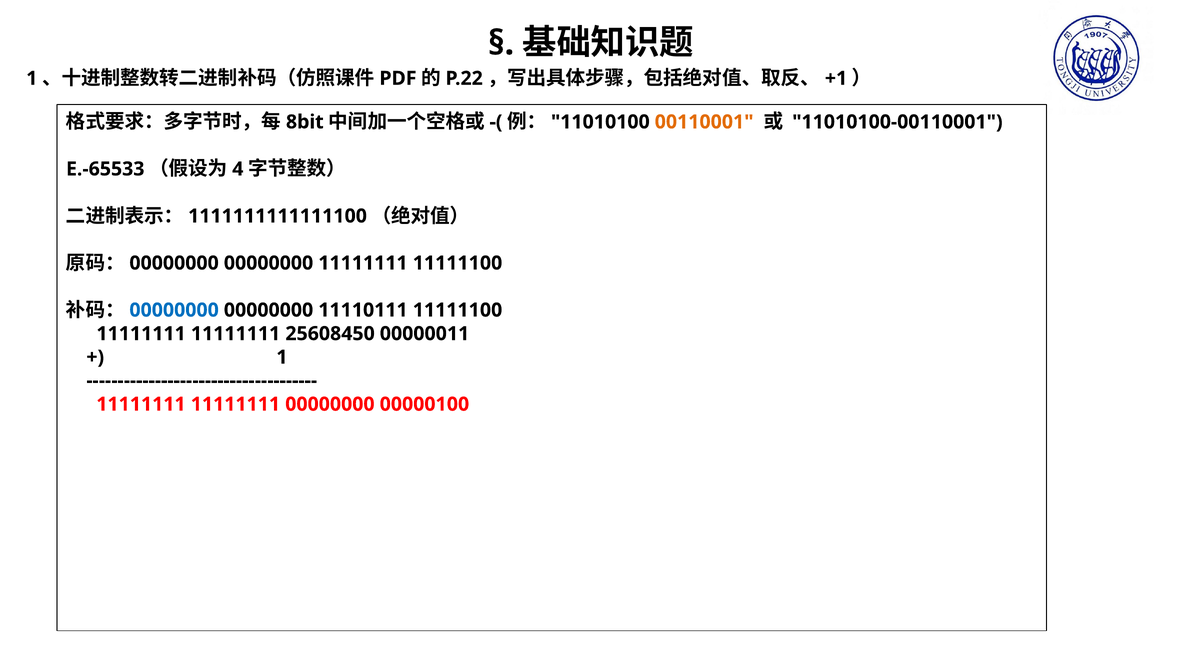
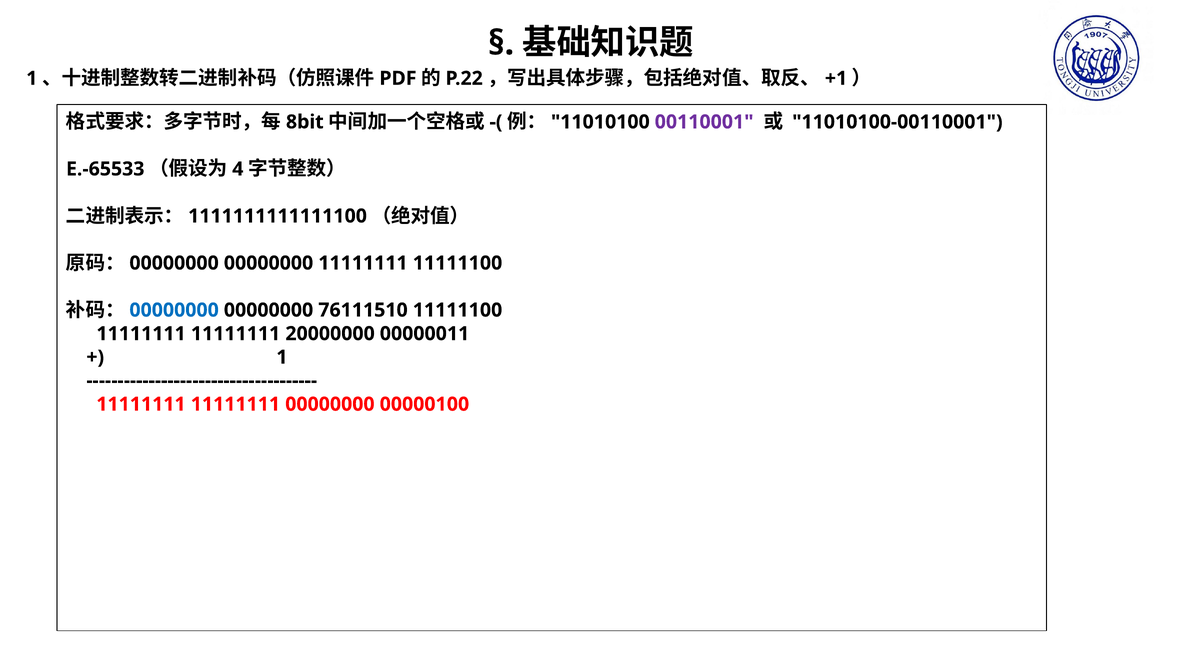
00110001 colour: orange -> purple (704, 122)
11110111: 11110111 -> 76111510 (363, 310)
25608450: 25608450 -> 20000000 (330, 334)
